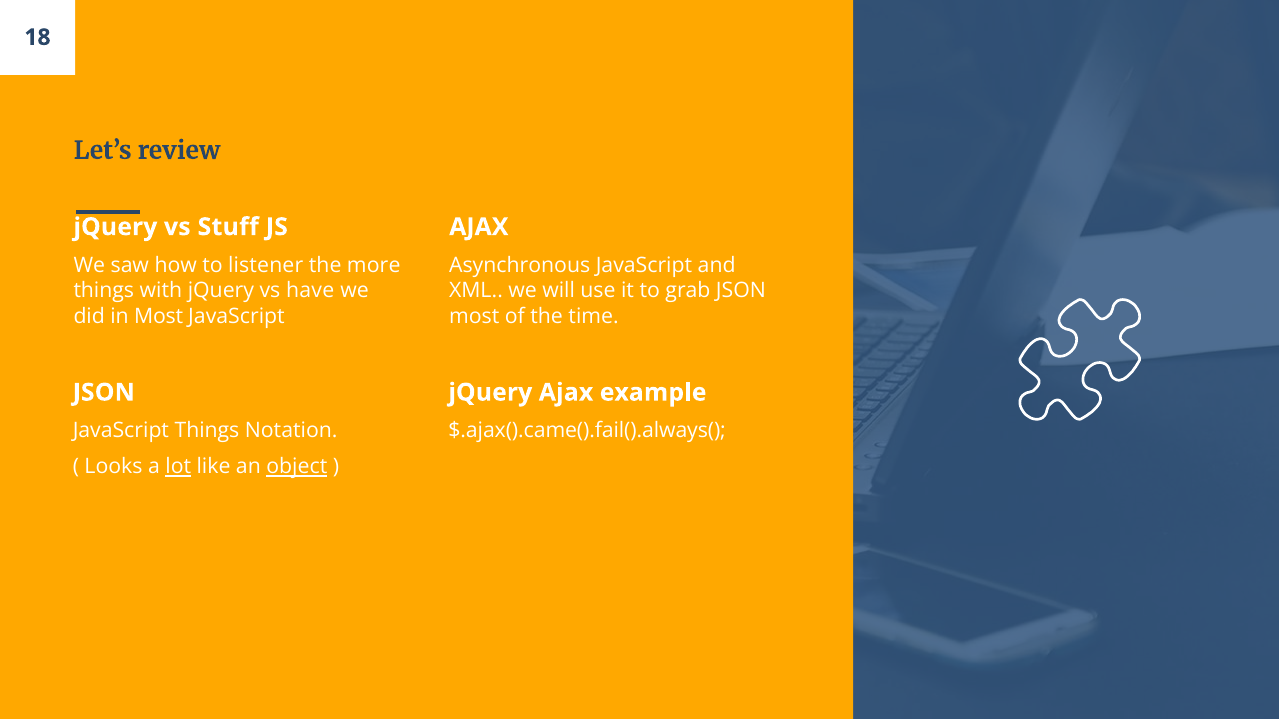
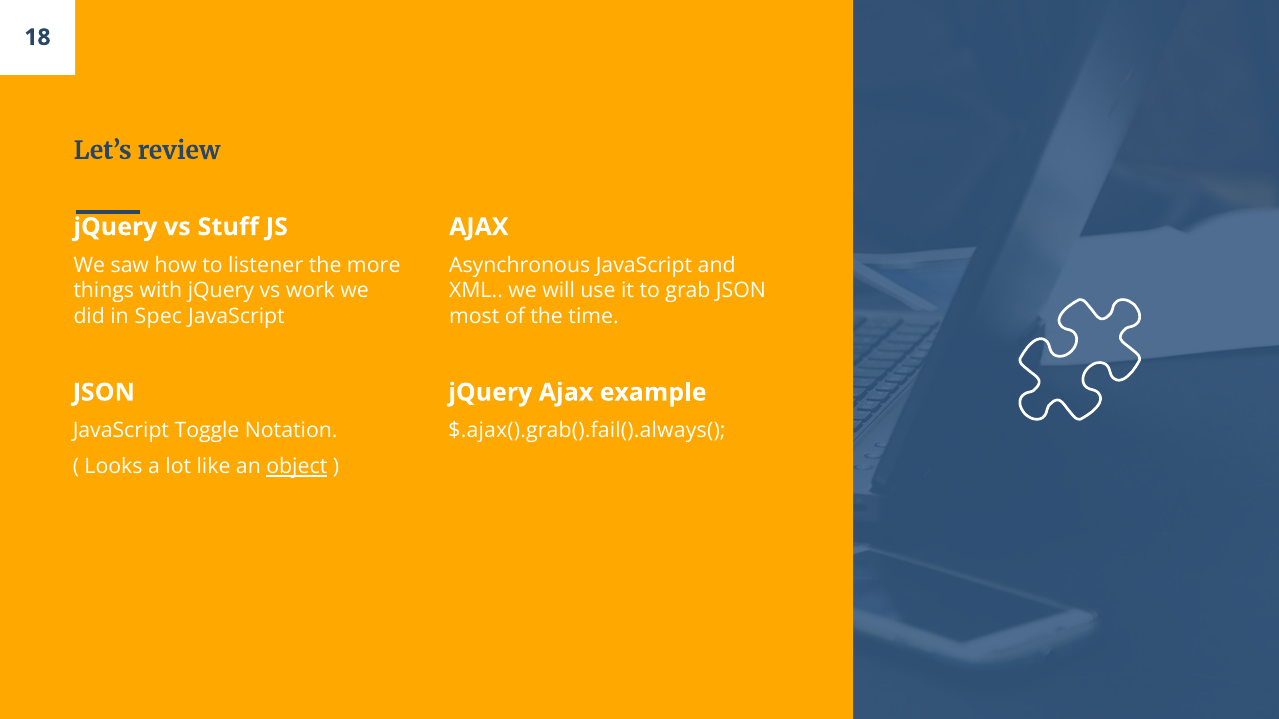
have: have -> work (310, 291)
in Most: Most -> Spec (158, 316)
JavaScript Things: Things -> Toggle (207, 431)
$.ajax().came().fail().always(: $.ajax().came().fail().always( -> $.ajax().grab().fail().always( (587, 431)
lot underline: present -> none (178, 467)
